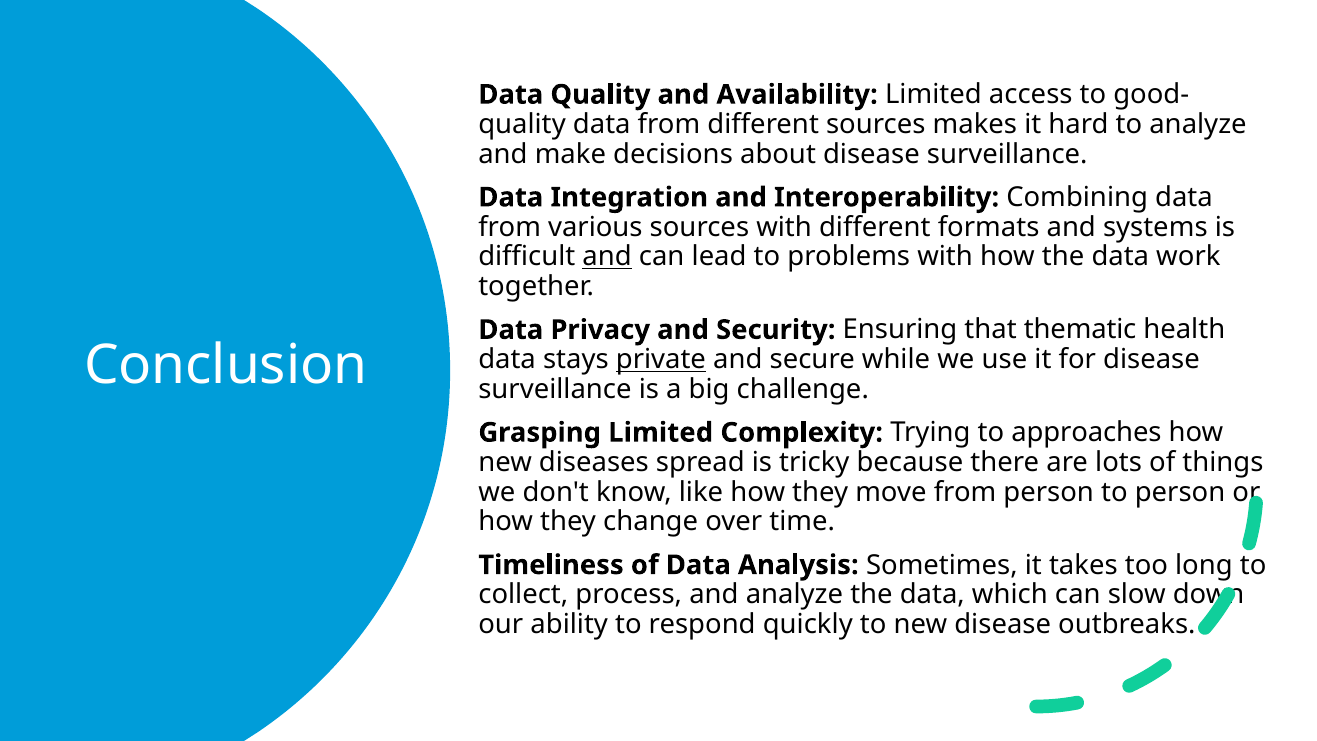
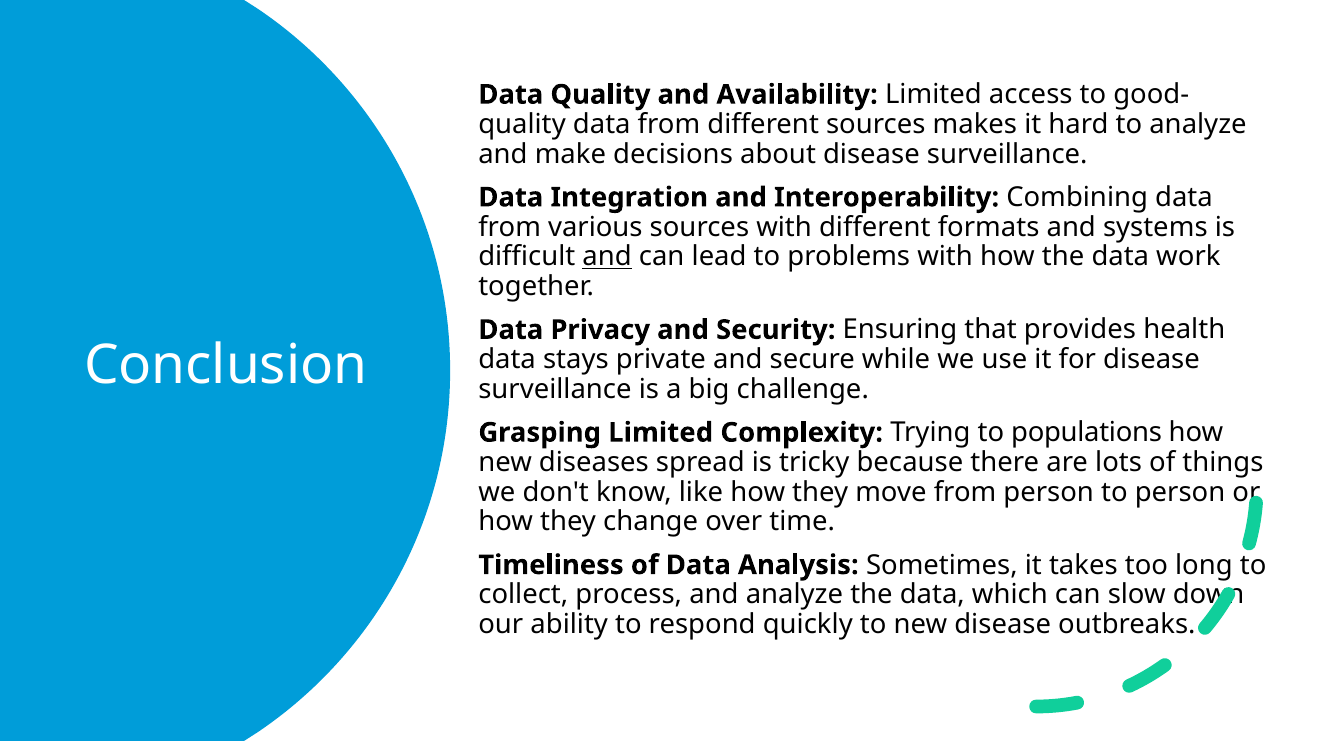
thematic: thematic -> provides (1080, 330)
private underline: present -> none (661, 359)
approaches: approaches -> populations (1087, 433)
